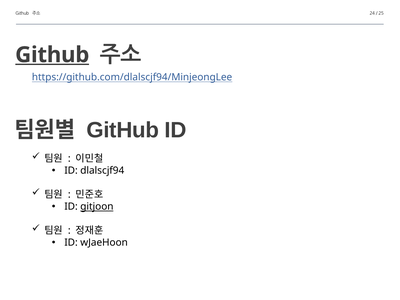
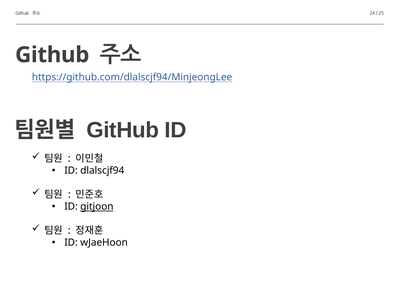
Github underline: present -> none (52, 55)
